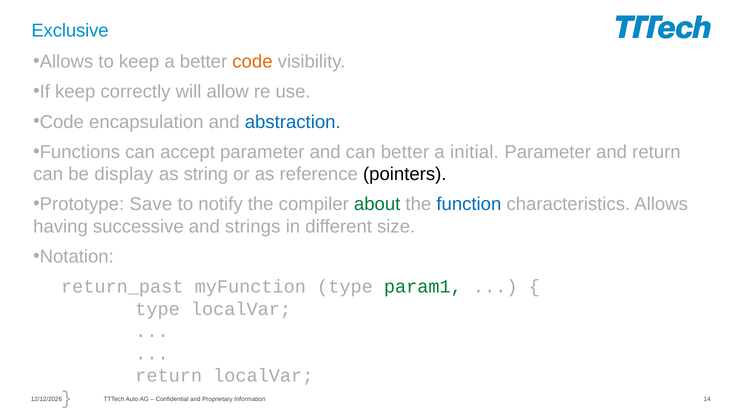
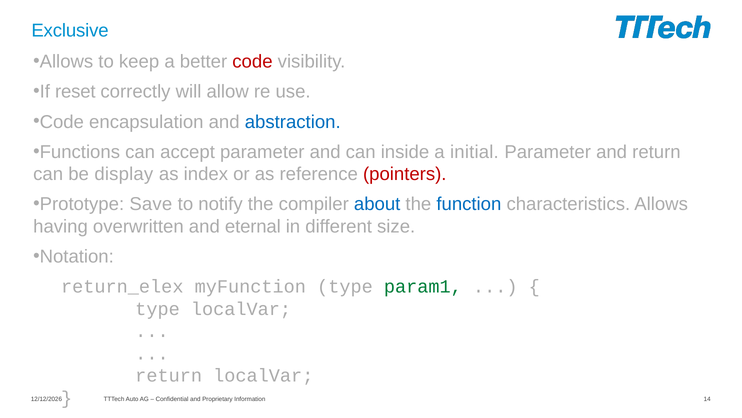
code colour: orange -> red (252, 62)
If keep: keep -> reset (75, 92)
can better: better -> inside (405, 152)
string: string -> index (206, 174)
pointers colour: black -> red (405, 174)
about colour: green -> blue (377, 204)
successive: successive -> overwritten (138, 226)
strings: strings -> eternal (253, 226)
return_past: return_past -> return_elex (122, 286)
